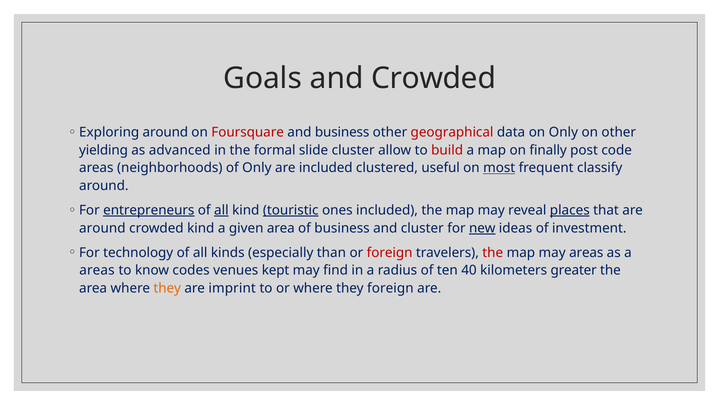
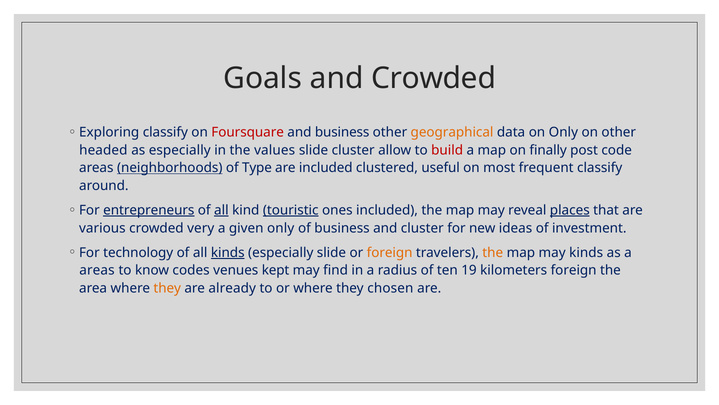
Exploring around: around -> classify (165, 132)
geographical colour: red -> orange (452, 132)
yielding: yielding -> headed (103, 150)
as advanced: advanced -> especially (180, 150)
formal: formal -> values (275, 150)
neighborhoods underline: none -> present (170, 168)
of Only: Only -> Type (257, 168)
most underline: present -> none (499, 168)
around: around -> various (102, 228)
crowded kind: kind -> very (201, 228)
given area: area -> only (281, 228)
new underline: present -> none (482, 228)
kinds underline: none -> present (228, 252)
especially than: than -> slide (331, 252)
foreign colour: red -> orange (390, 252)
the colour: red -> orange (493, 252)
may areas: areas -> kinds (586, 252)
40: 40 -> 19 (469, 270)
kilometers greater: greater -> foreign (574, 270)
imprint: imprint -> already (232, 288)
they foreign: foreign -> chosen (390, 288)
